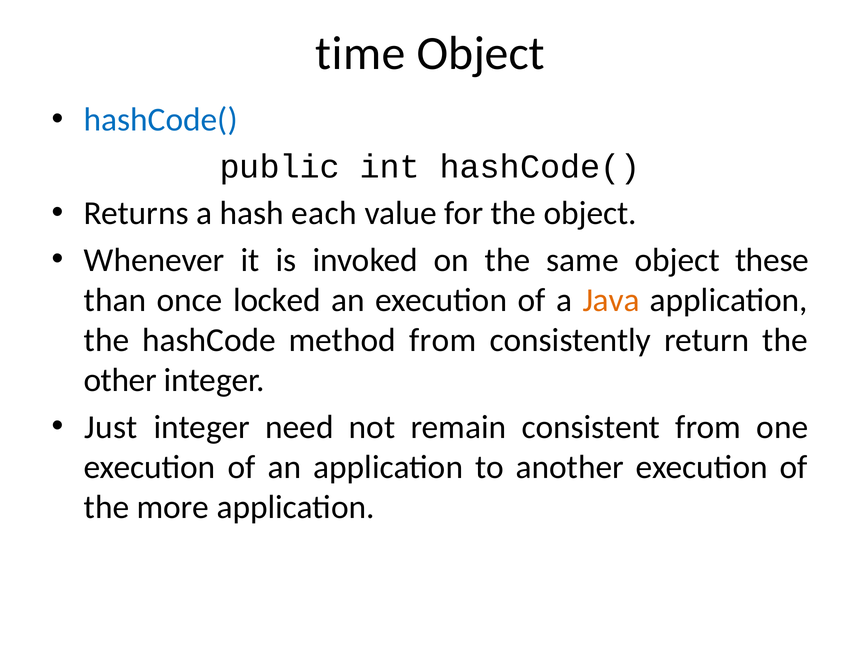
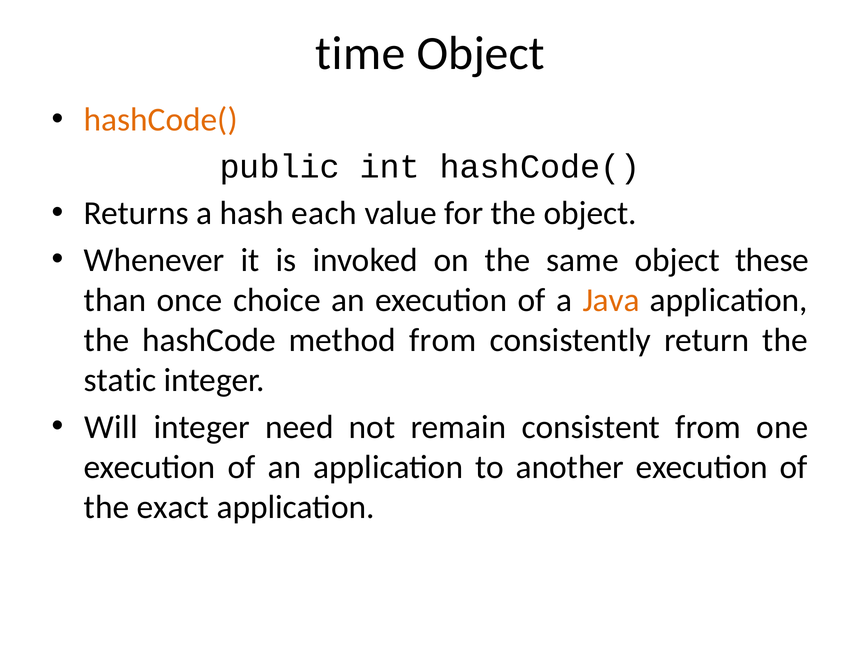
hashCode( colour: blue -> orange (161, 120)
locked: locked -> choice (277, 300)
other: other -> static (120, 380)
Just: Just -> Will (111, 427)
more: more -> exact (173, 507)
